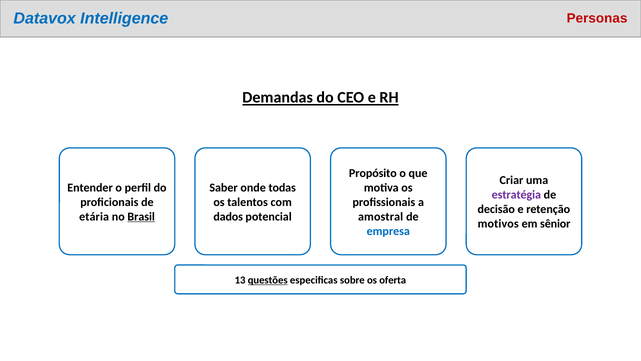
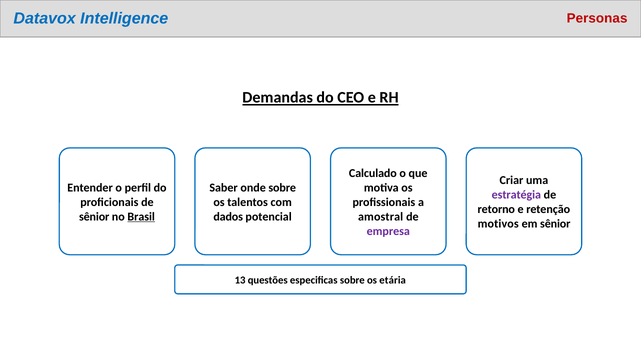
Propósito: Propósito -> Calculado (373, 173)
onde todas: todas -> sobre (282, 187)
decisão: decisão -> retorno (496, 209)
etária: etária -> sênior (94, 216)
empresa colour: blue -> purple (388, 231)
questões underline: present -> none (268, 280)
oferta: oferta -> etária (393, 280)
